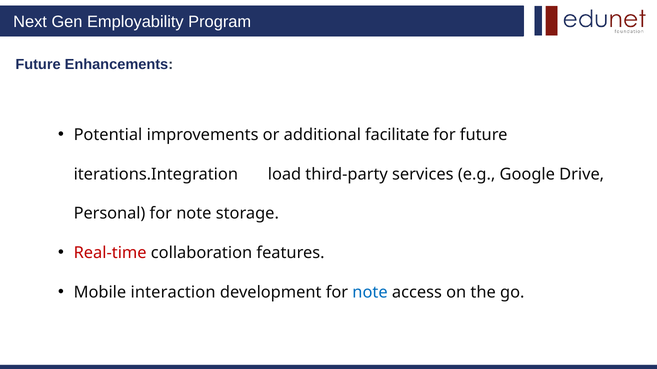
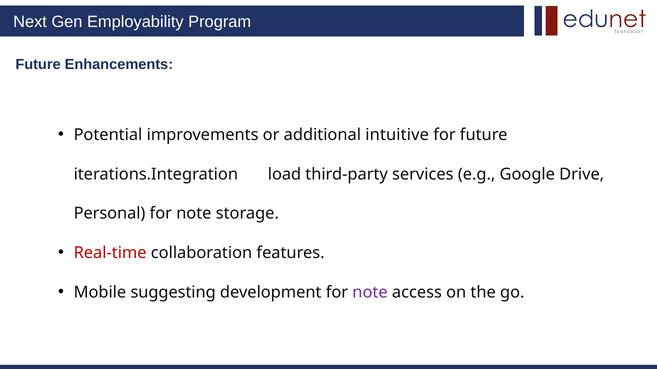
facilitate: facilitate -> intuitive (397, 135)
interaction: interaction -> suggesting (173, 293)
note colour: blue -> purple (370, 293)
